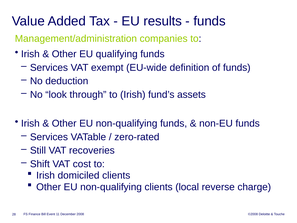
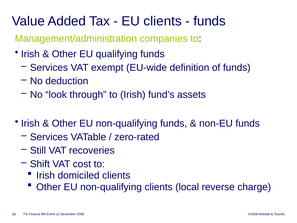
EU results: results -> clients (163, 21)
